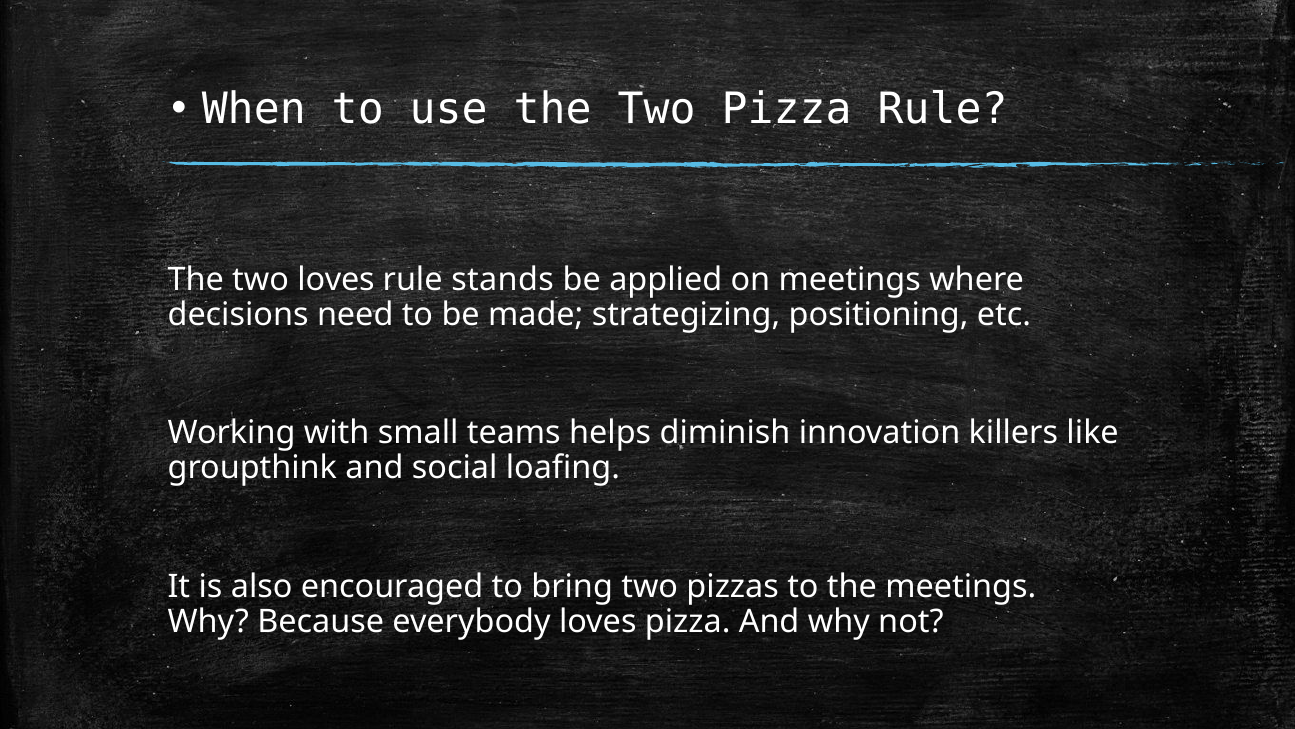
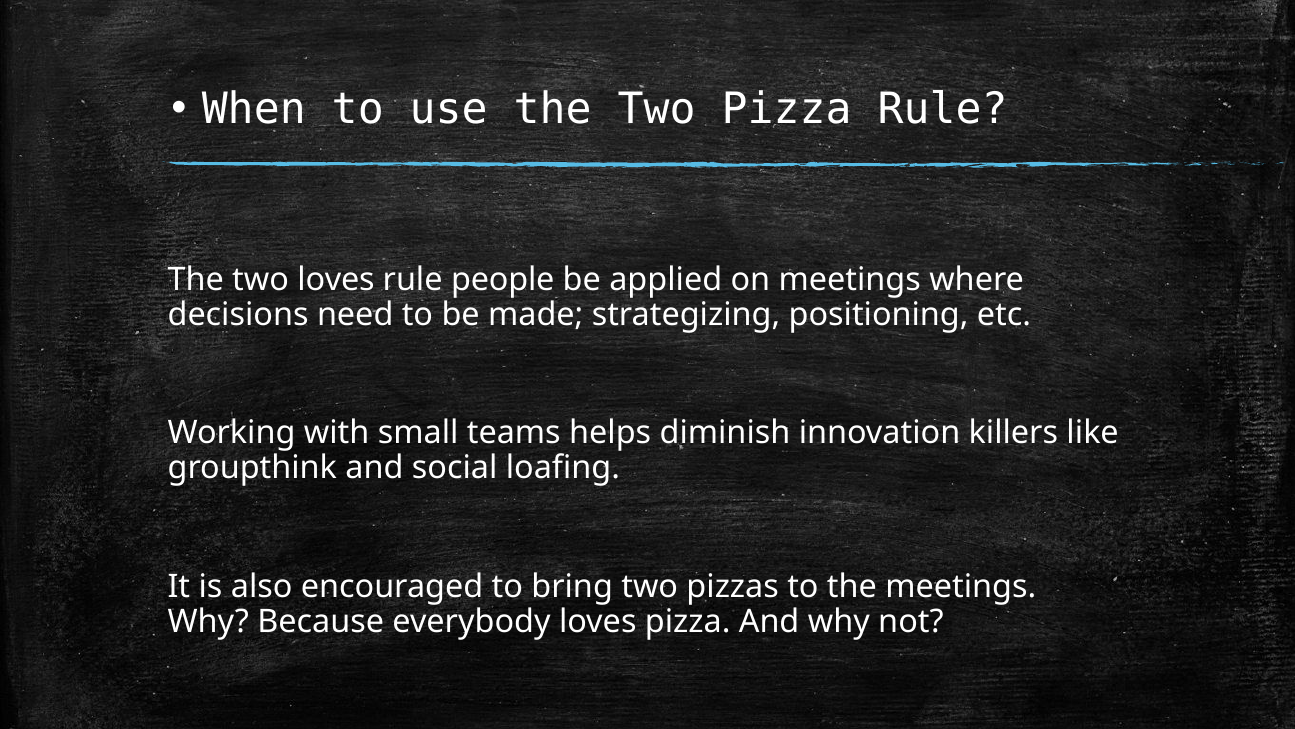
stands: stands -> people (503, 280)
